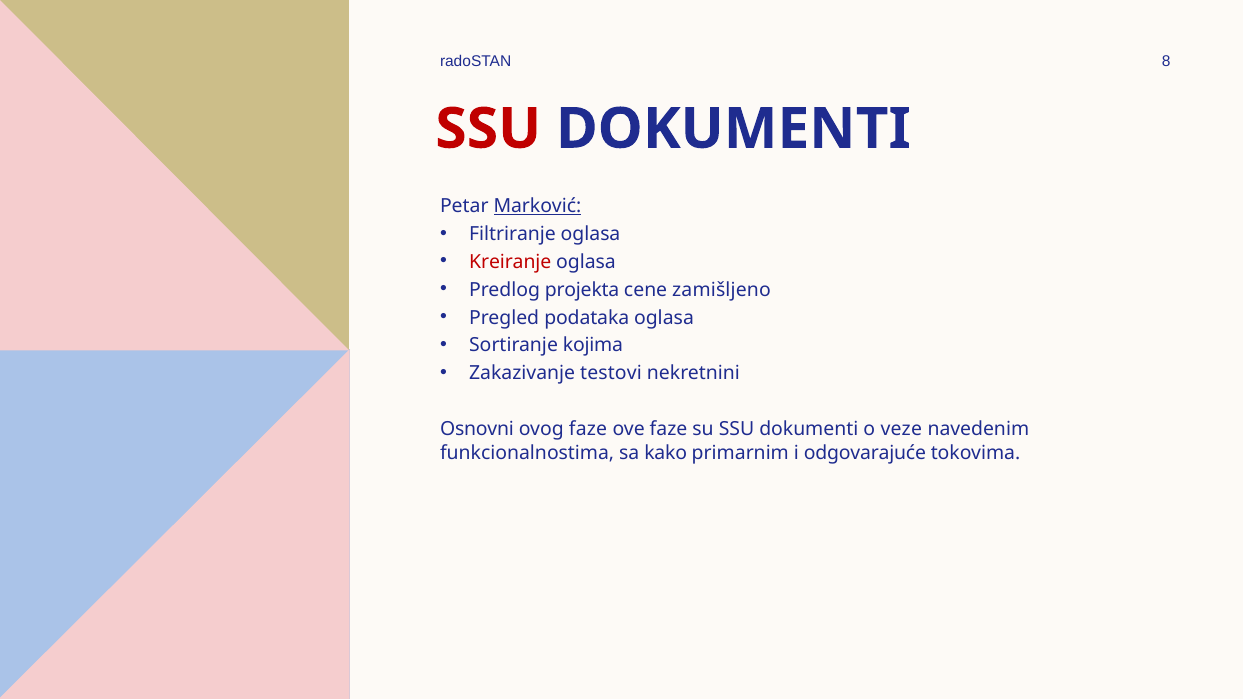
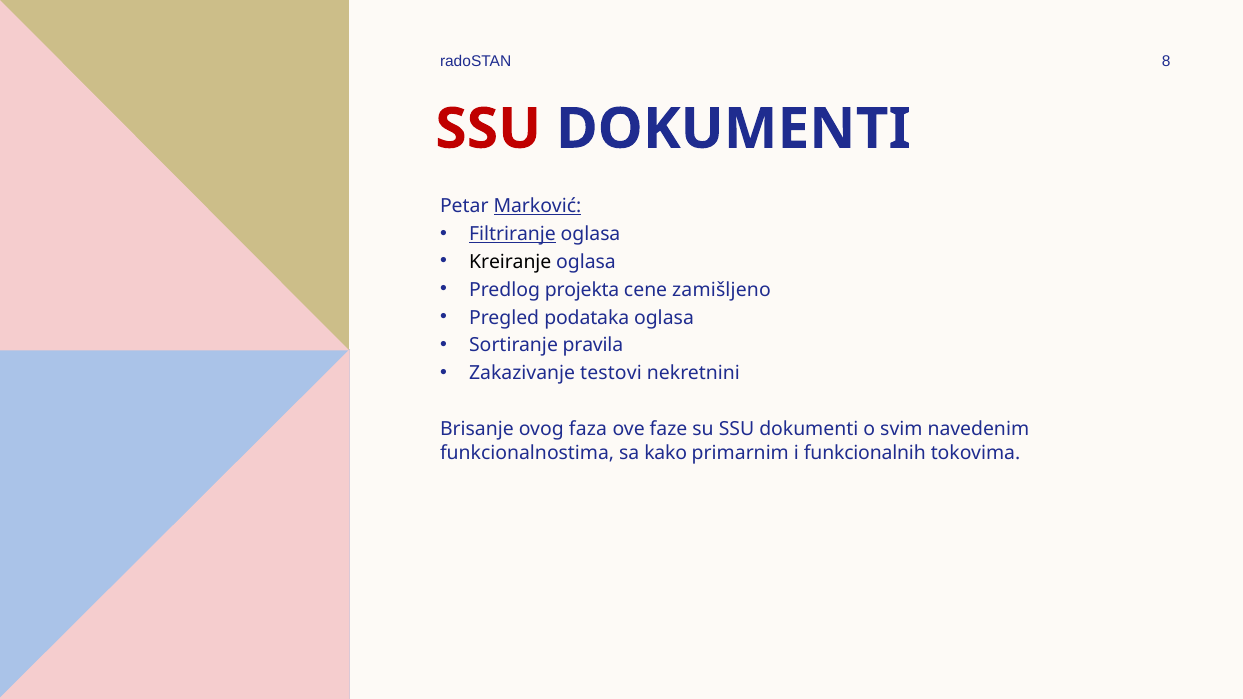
Filtriranje underline: none -> present (512, 234)
Kreiranje colour: red -> black (510, 262)
kojima: kojima -> pravila (593, 346)
Osnovni: Osnovni -> Brisanje (477, 430)
ovog faze: faze -> faza (588, 430)
veze: veze -> svim (901, 430)
odgovarajuće: odgovarajuće -> funkcionalnih (865, 453)
